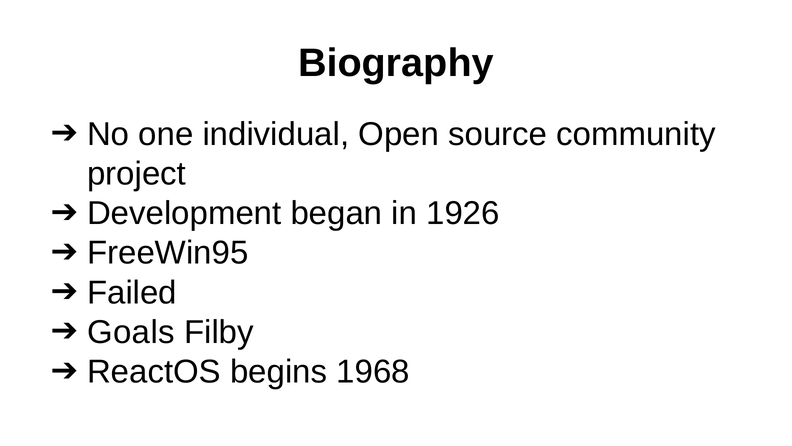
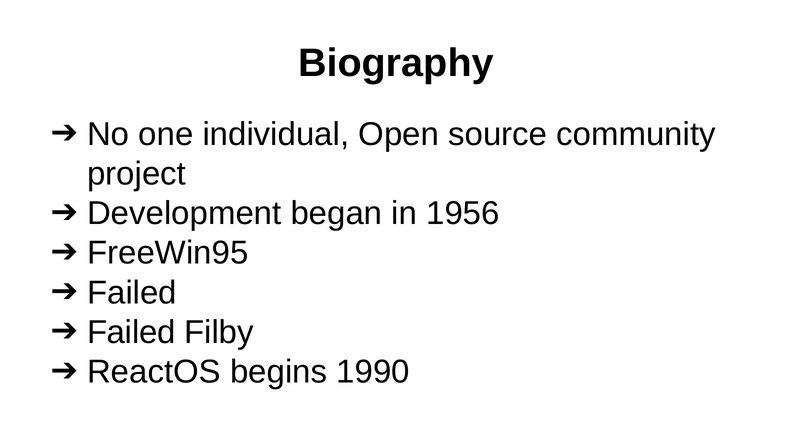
1926: 1926 -> 1956 (463, 213)
Goals: Goals -> Failed (131, 332)
1968: 1968 -> 1990 (373, 372)
